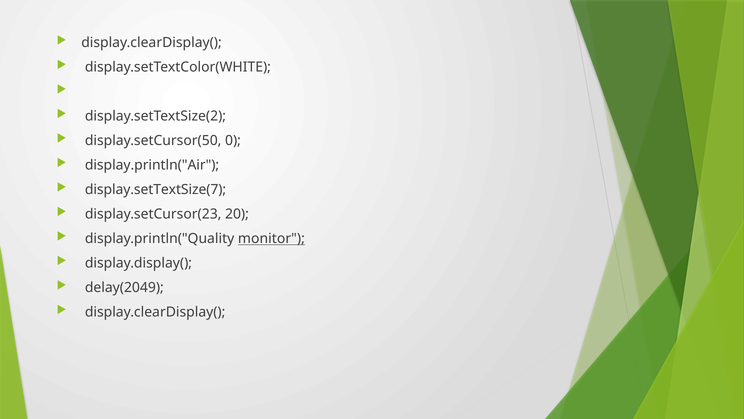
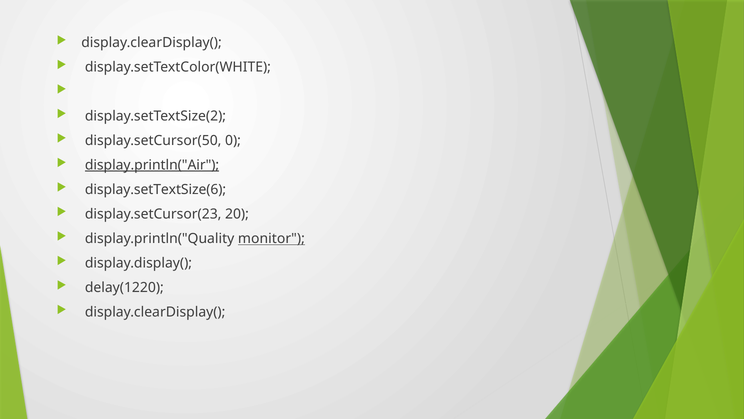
display.println("Air underline: none -> present (152, 165)
display.setTextSize(7: display.setTextSize(7 -> display.setTextSize(6 (156, 189)
delay(2049: delay(2049 -> delay(1220 (124, 287)
